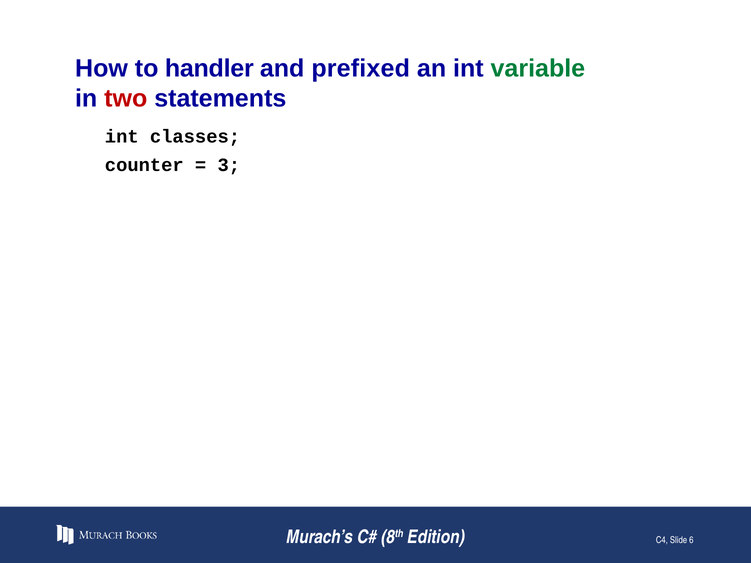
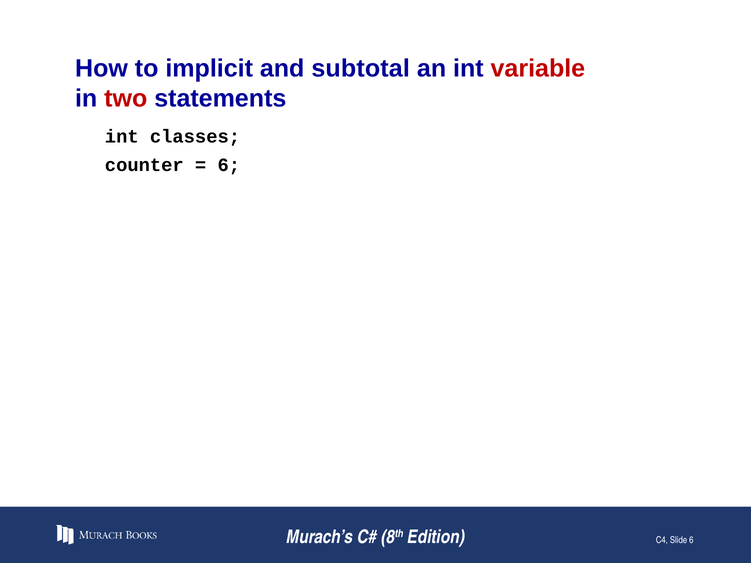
handler: handler -> implicit (209, 68)
prefixed: prefixed -> subtotal (361, 68)
variable colour: green -> red (538, 68)
3: 3 -> 6 (229, 165)
